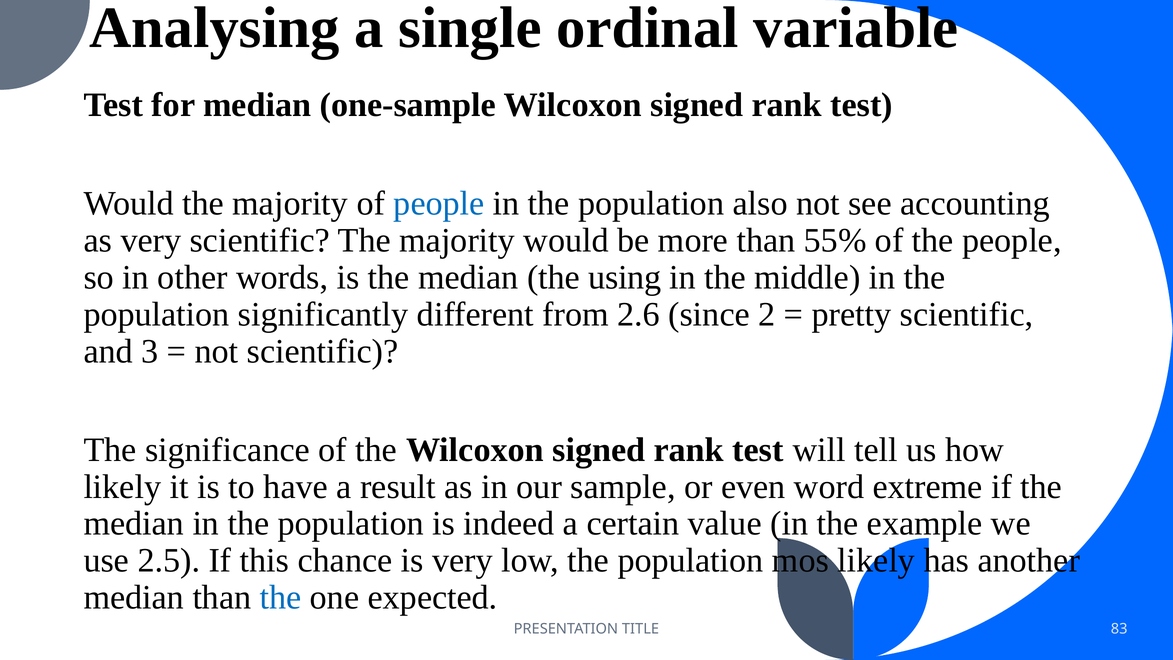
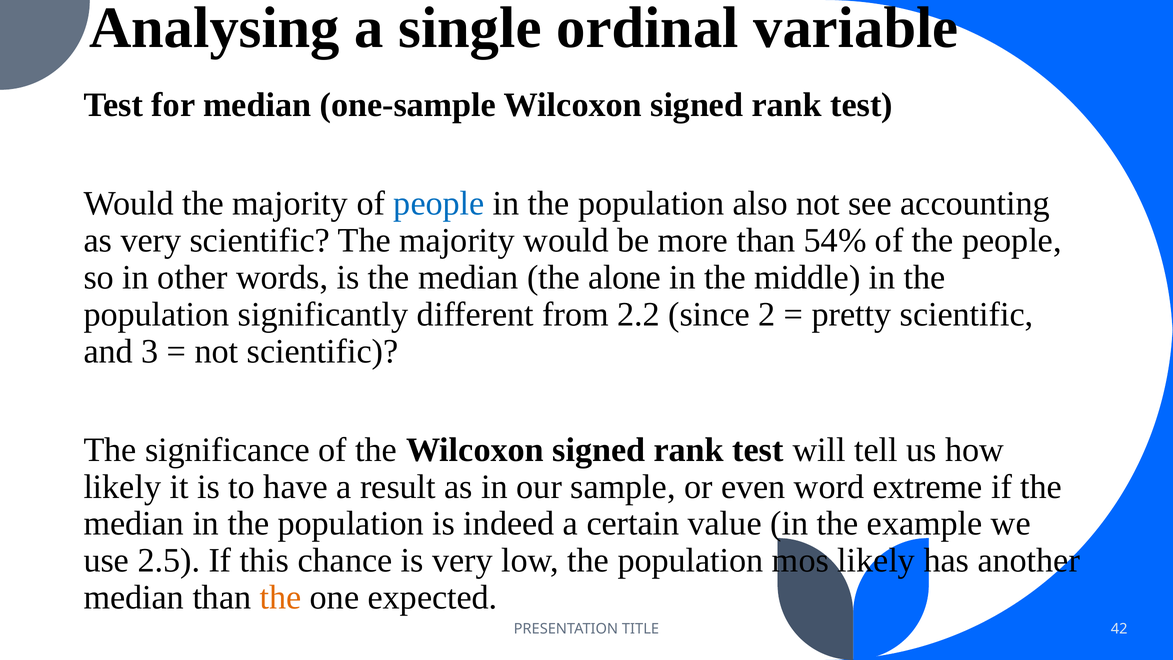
55%: 55% -> 54% (835, 240)
using: using -> alone (625, 277)
2.6: 2.6 -> 2.2 (639, 314)
the colour: blue -> orange (281, 597)
83: 83 -> 42 (1119, 629)
